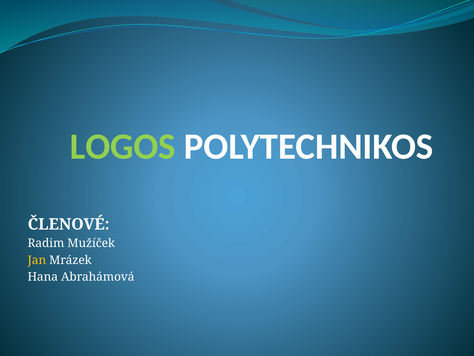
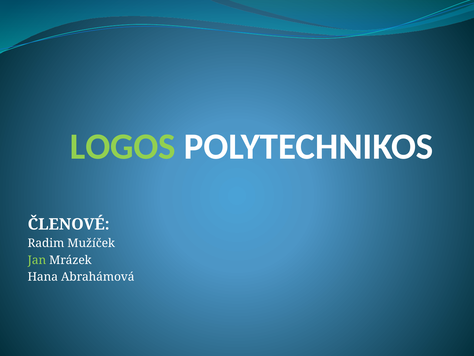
Jan colour: yellow -> light green (37, 260)
